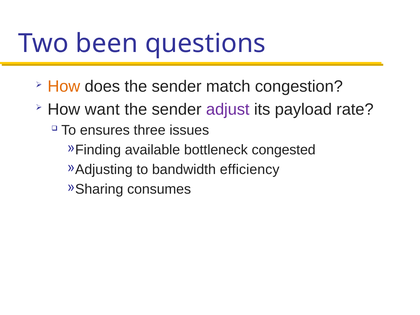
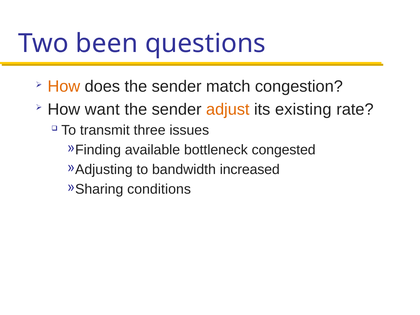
adjust colour: purple -> orange (228, 109)
payload: payload -> existing (303, 109)
ensures: ensures -> transmit (105, 130)
efficiency: efficiency -> increased (250, 169)
consumes: consumes -> conditions (159, 189)
